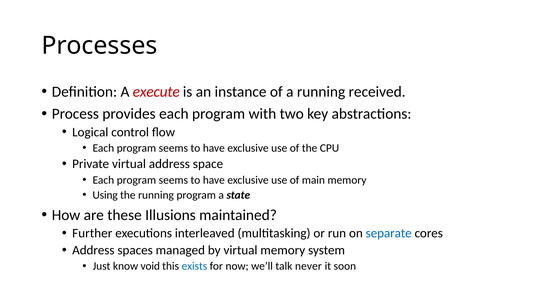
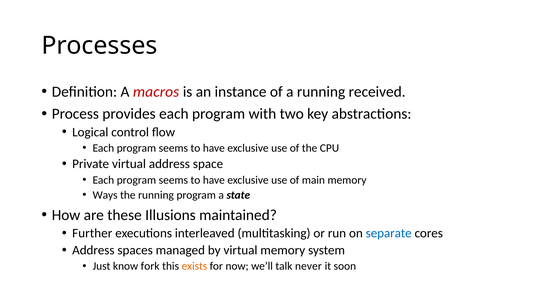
execute: execute -> macros (156, 92)
Using: Using -> Ways (105, 195)
void: void -> fork (150, 267)
exists colour: blue -> orange (194, 267)
